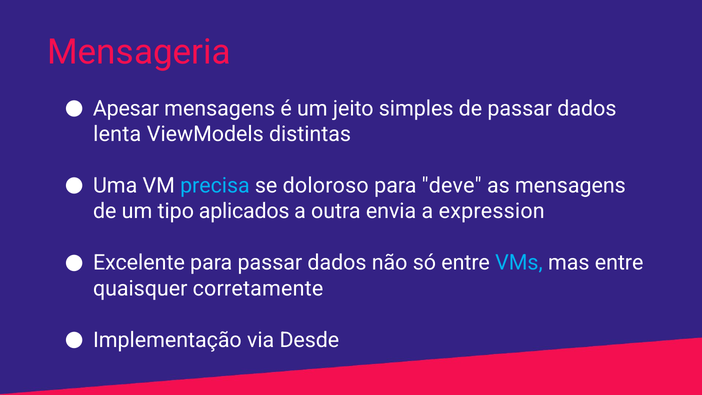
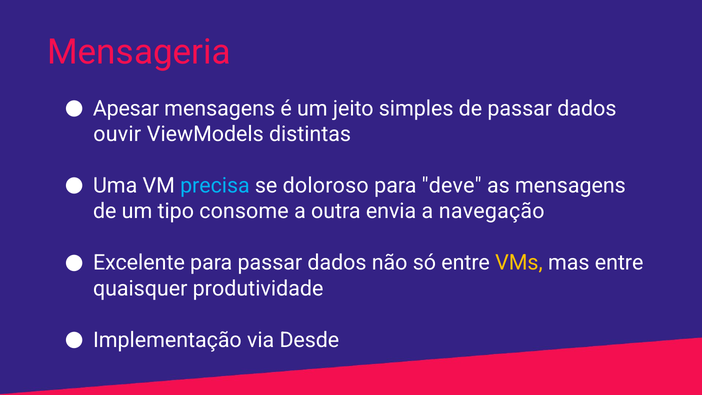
lenta: lenta -> ouvir (117, 134)
aplicados: aplicados -> consome (244, 211)
expression: expression -> navegação (492, 211)
VMs colour: light blue -> yellow (519, 263)
corretamente: corretamente -> produtividade (258, 289)
